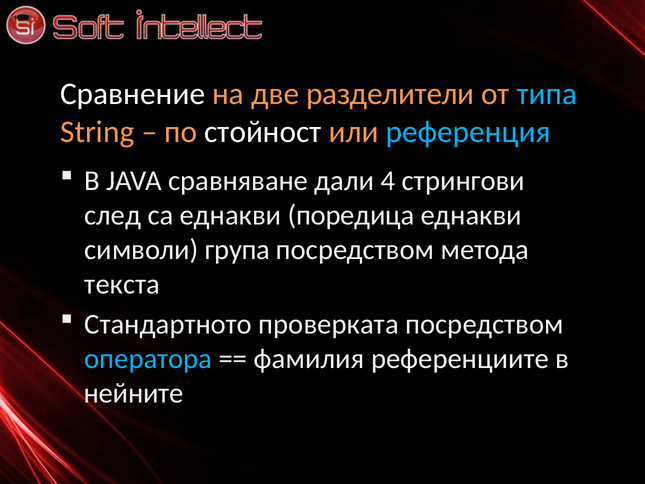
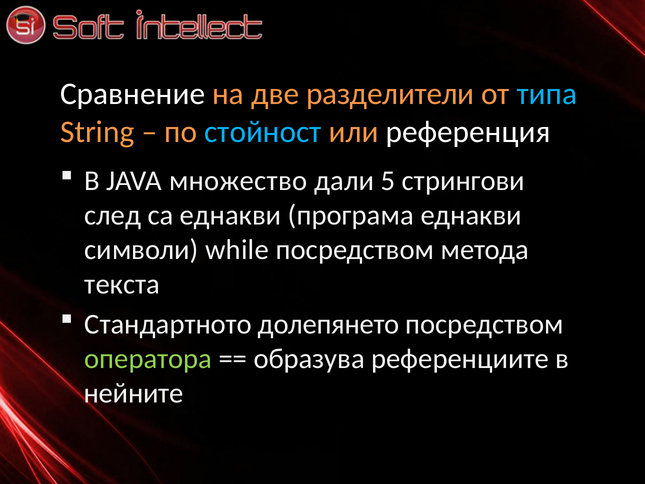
стойност colour: white -> light blue (263, 132)
референция colour: light blue -> white (468, 132)
сравняване: сравняване -> множество (238, 181)
4: 4 -> 5 (388, 181)
поредица: поредица -> програма (351, 215)
група: група -> while (237, 250)
проверката: проверката -> долепянето (329, 324)
оператора colour: light blue -> light green (148, 359)
фамилия: фамилия -> образува (309, 359)
